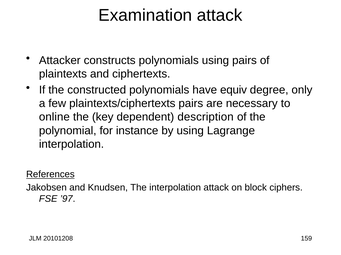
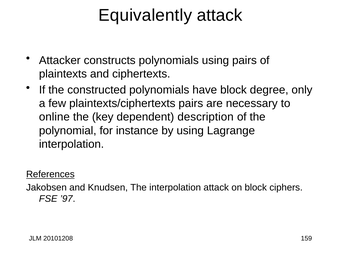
Examination: Examination -> Equivalently (145, 15)
have equiv: equiv -> block (233, 90)
